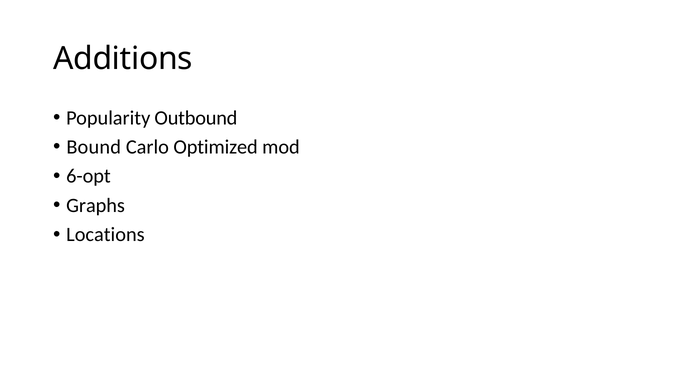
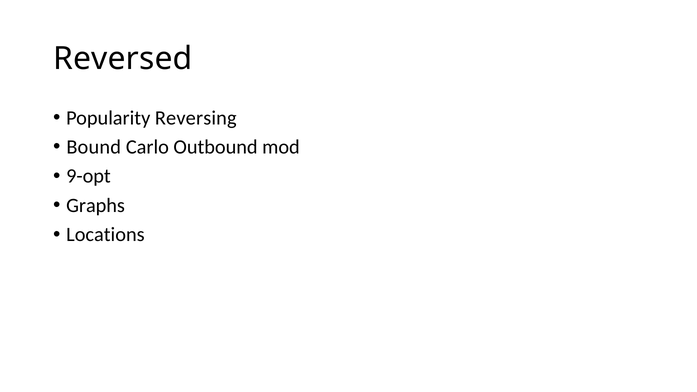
Additions: Additions -> Reversed (123, 59)
Outbound: Outbound -> Reversing (196, 118)
Optimized: Optimized -> Outbound (216, 147)
6-opt: 6-opt -> 9-opt (88, 176)
